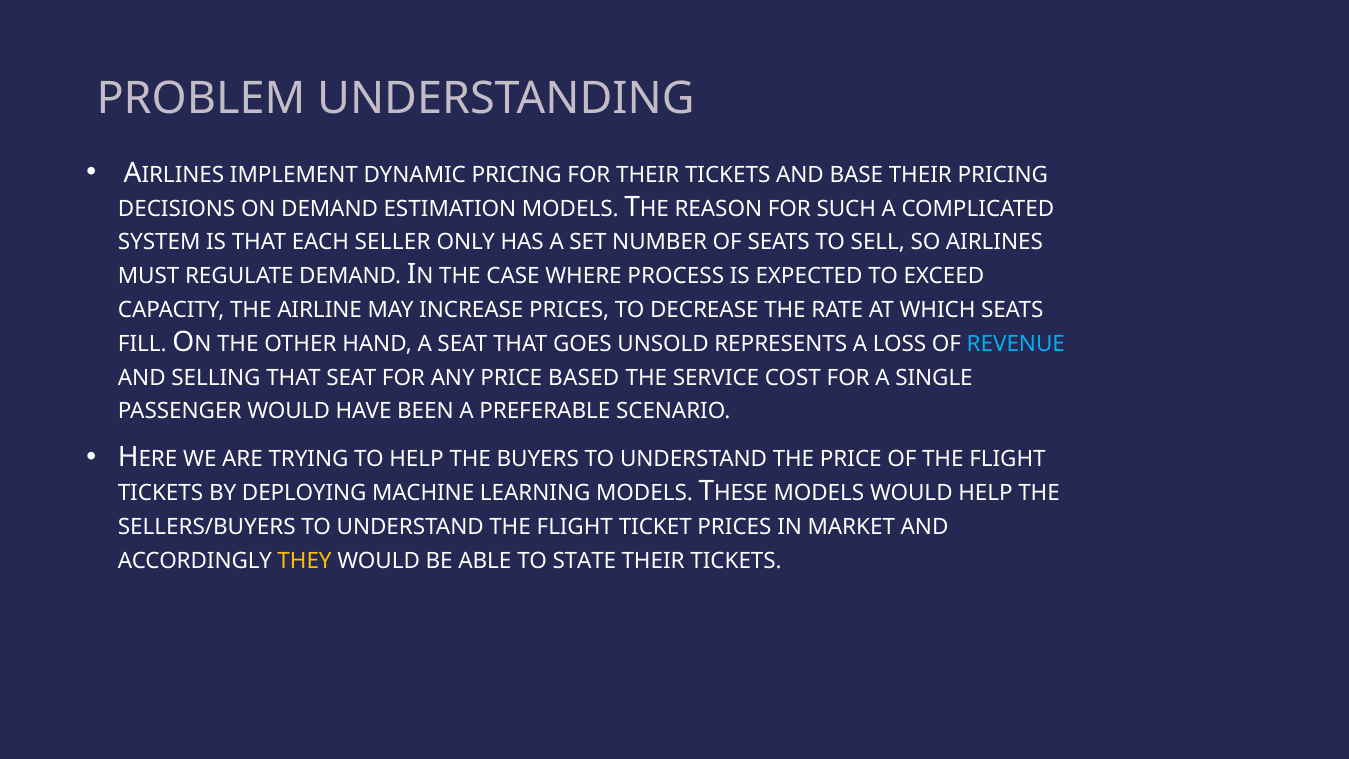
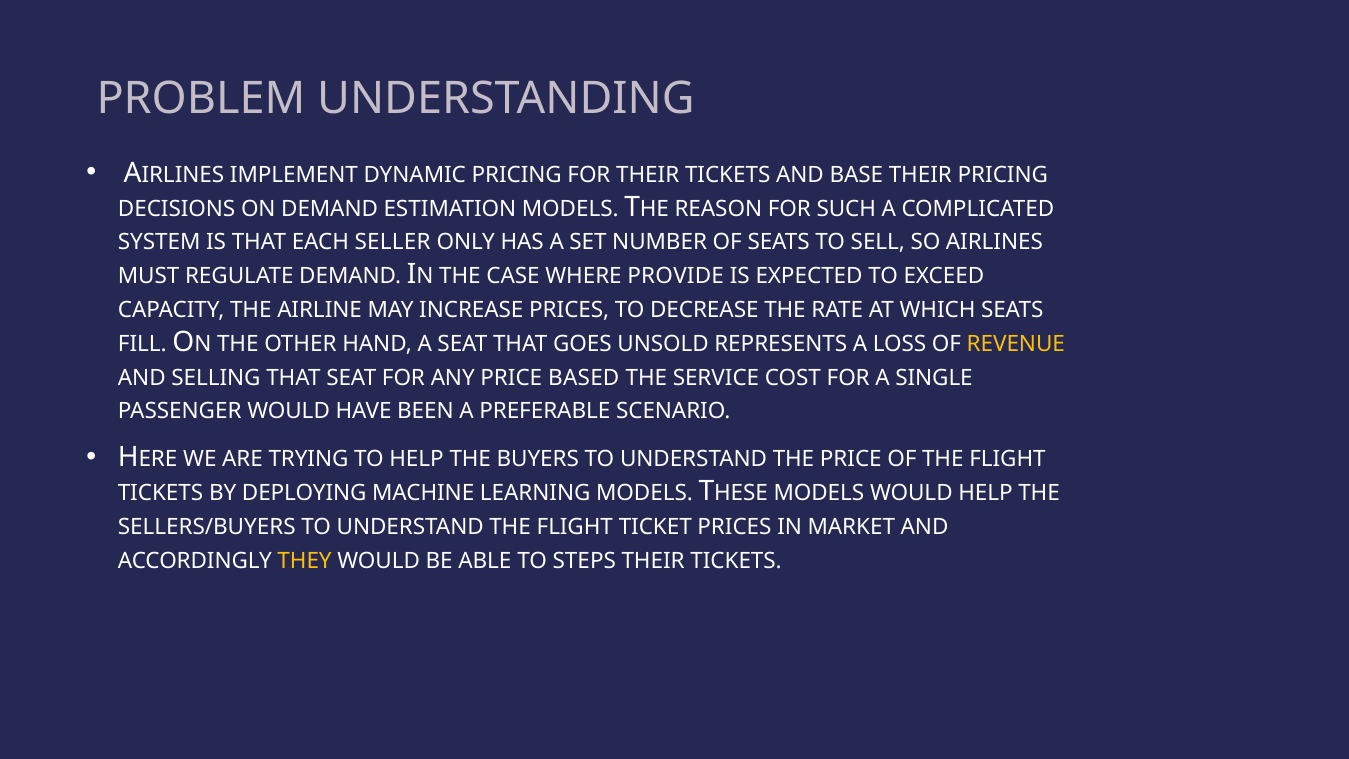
PROCESS: PROCESS -> PROVIDE (676, 276)
REVENUE colour: light blue -> yellow (1016, 344)
STATE: STATE -> STEPS (584, 560)
